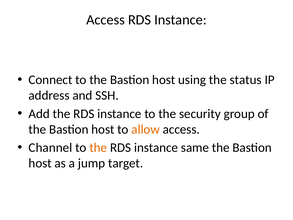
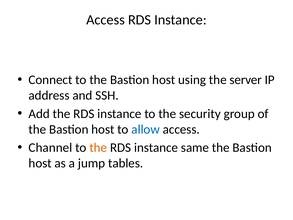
status: status -> server (246, 80)
allow colour: orange -> blue (146, 129)
target: target -> tables (126, 163)
